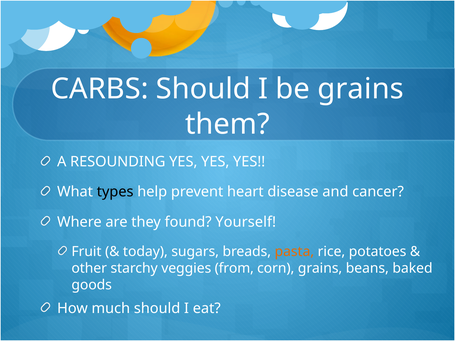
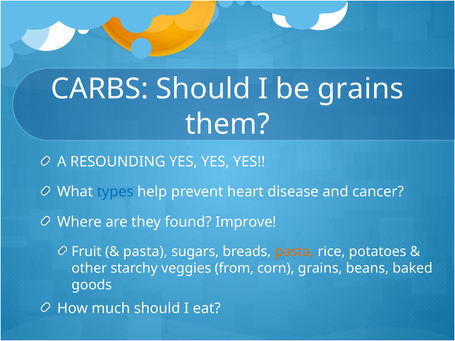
types colour: black -> blue (115, 192)
Yourself: Yourself -> Improve (246, 222)
today: today -> pasta (145, 252)
